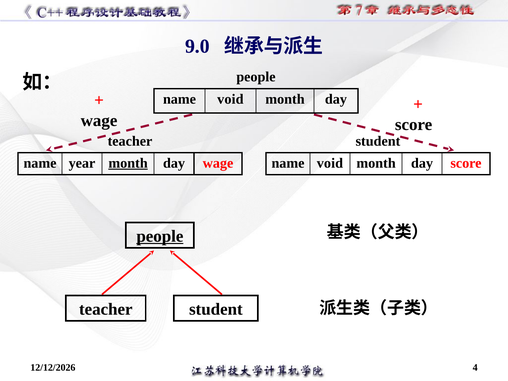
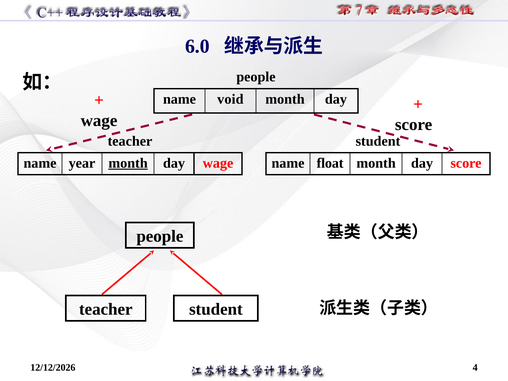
9.0: 9.0 -> 6.0 (197, 46)
void: void -> float (330, 163)
people underline: present -> none (160, 236)
